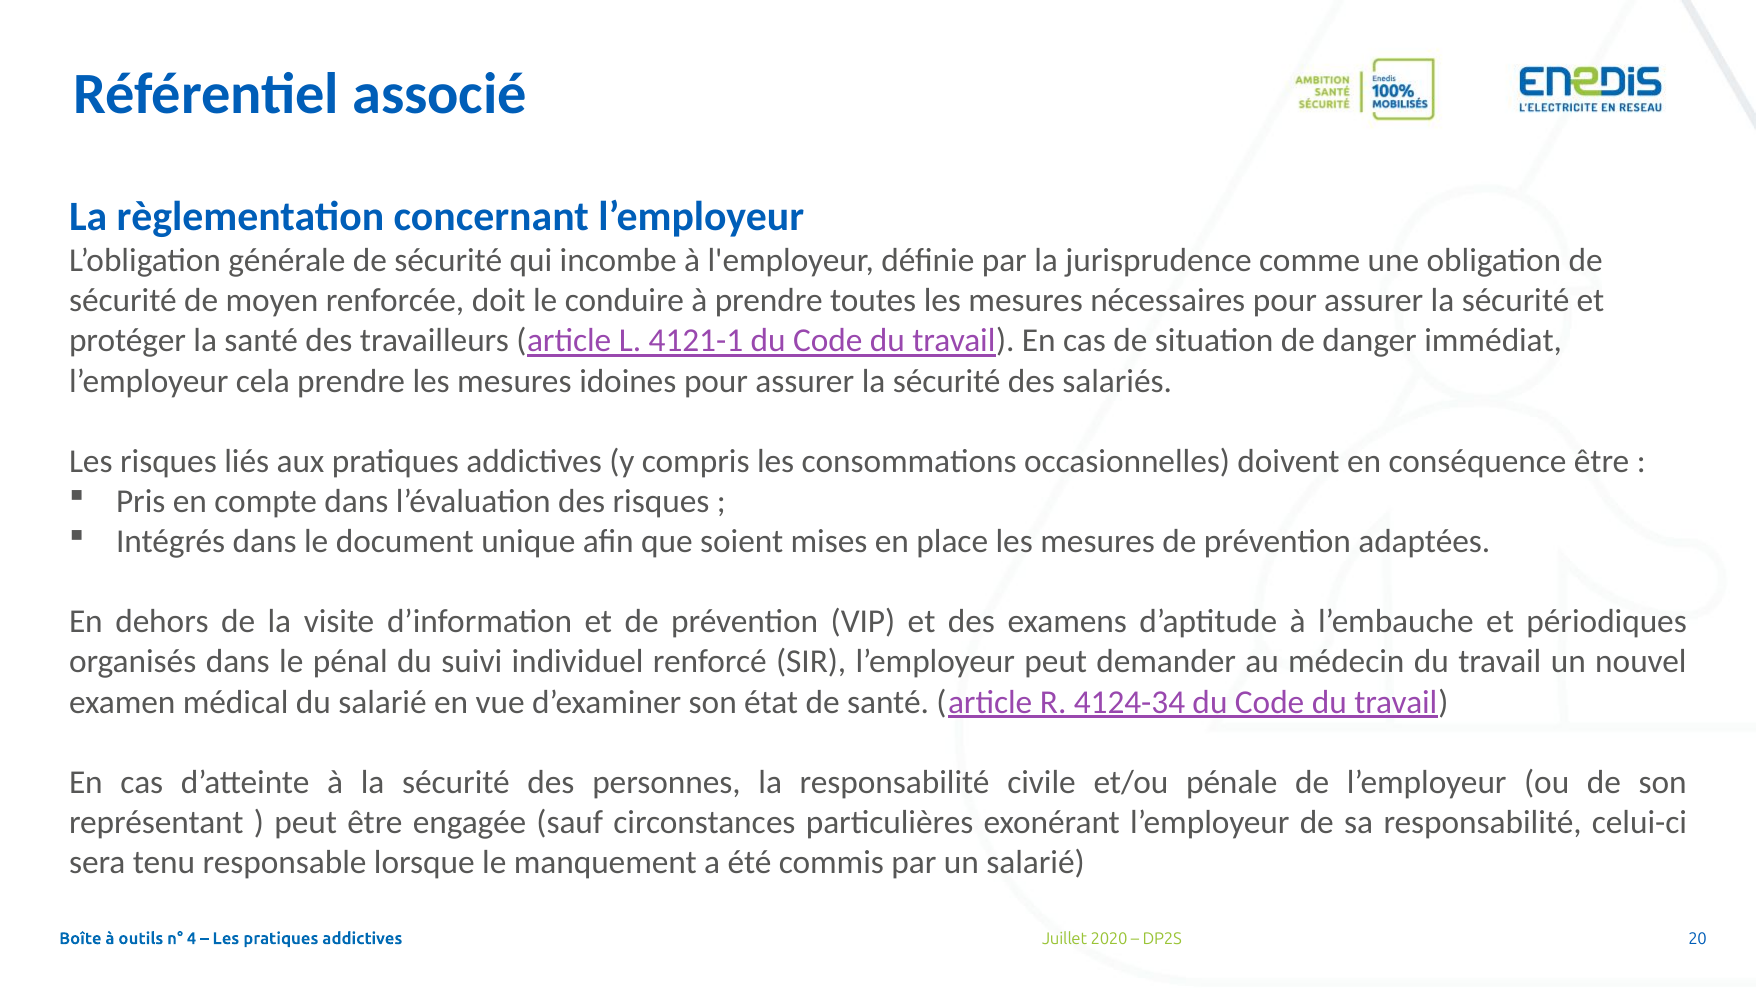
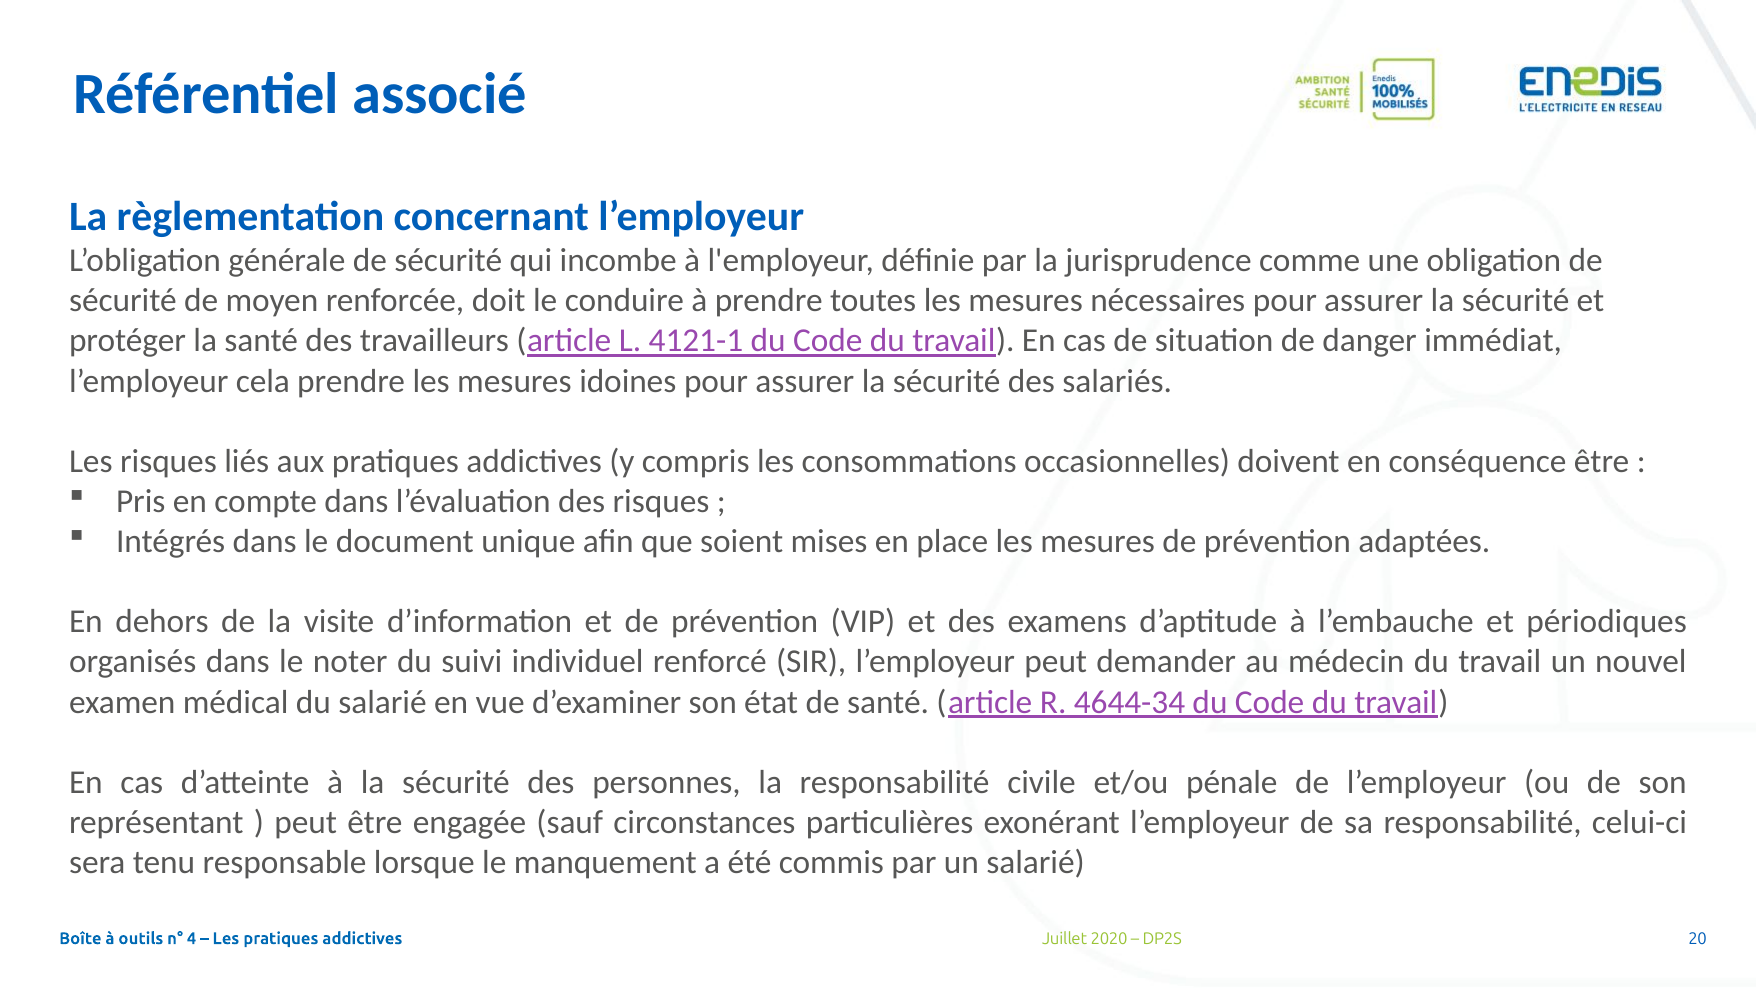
pénal: pénal -> noter (350, 662)
4124-34: 4124-34 -> 4644-34 (1129, 702)
